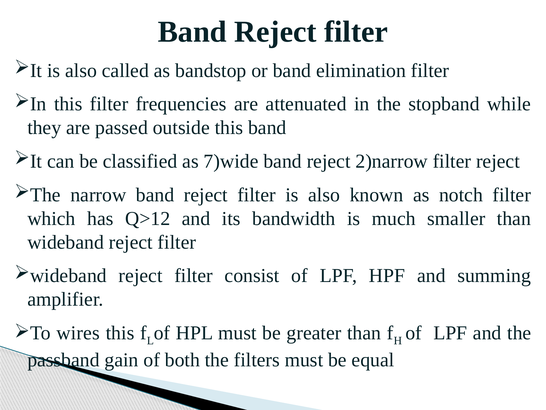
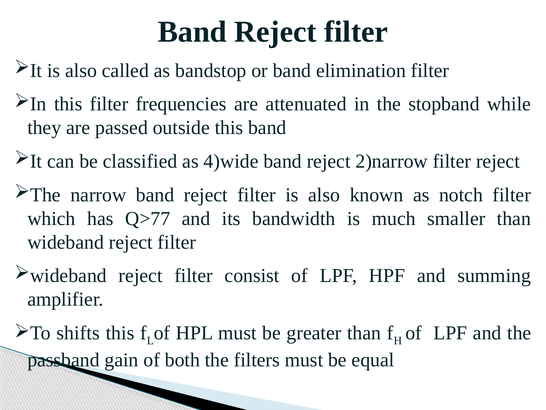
7)wide: 7)wide -> 4)wide (231, 161)
Q>12: Q>12 -> Q>77 (148, 218)
wires: wires -> shifts (78, 333)
